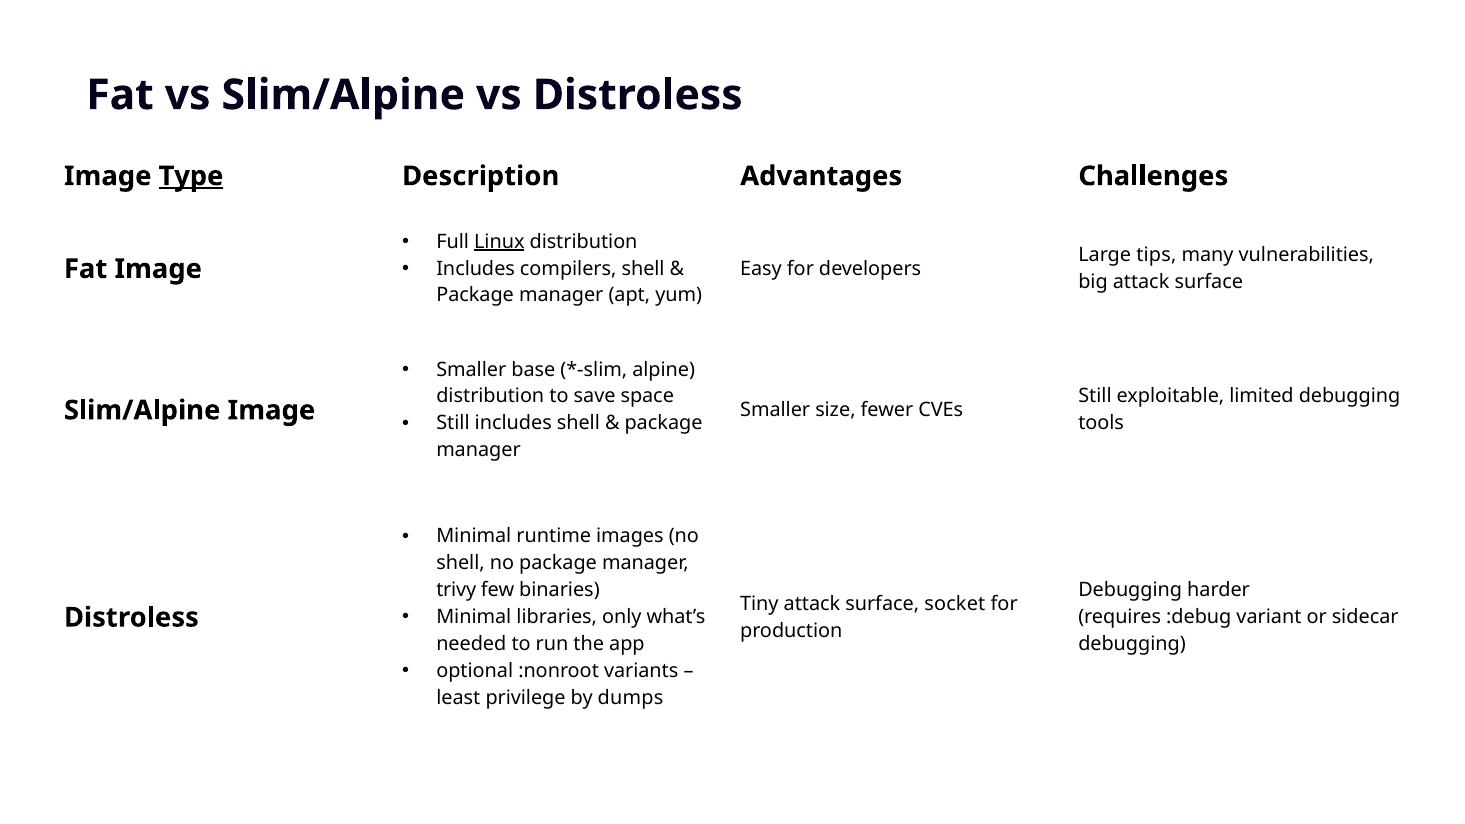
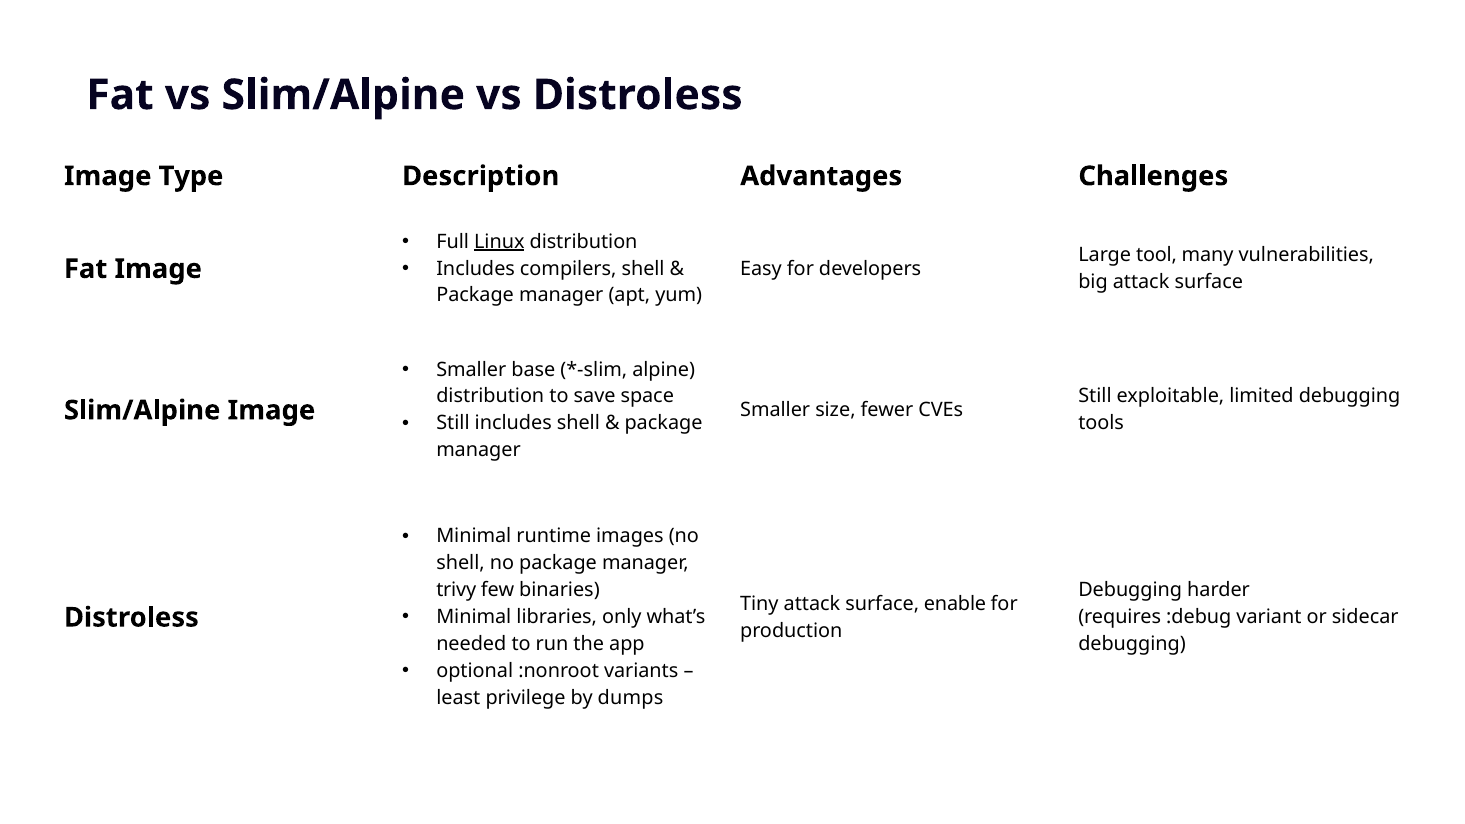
Type underline: present -> none (191, 176)
tips: tips -> tool (1157, 255)
socket: socket -> enable (955, 604)
